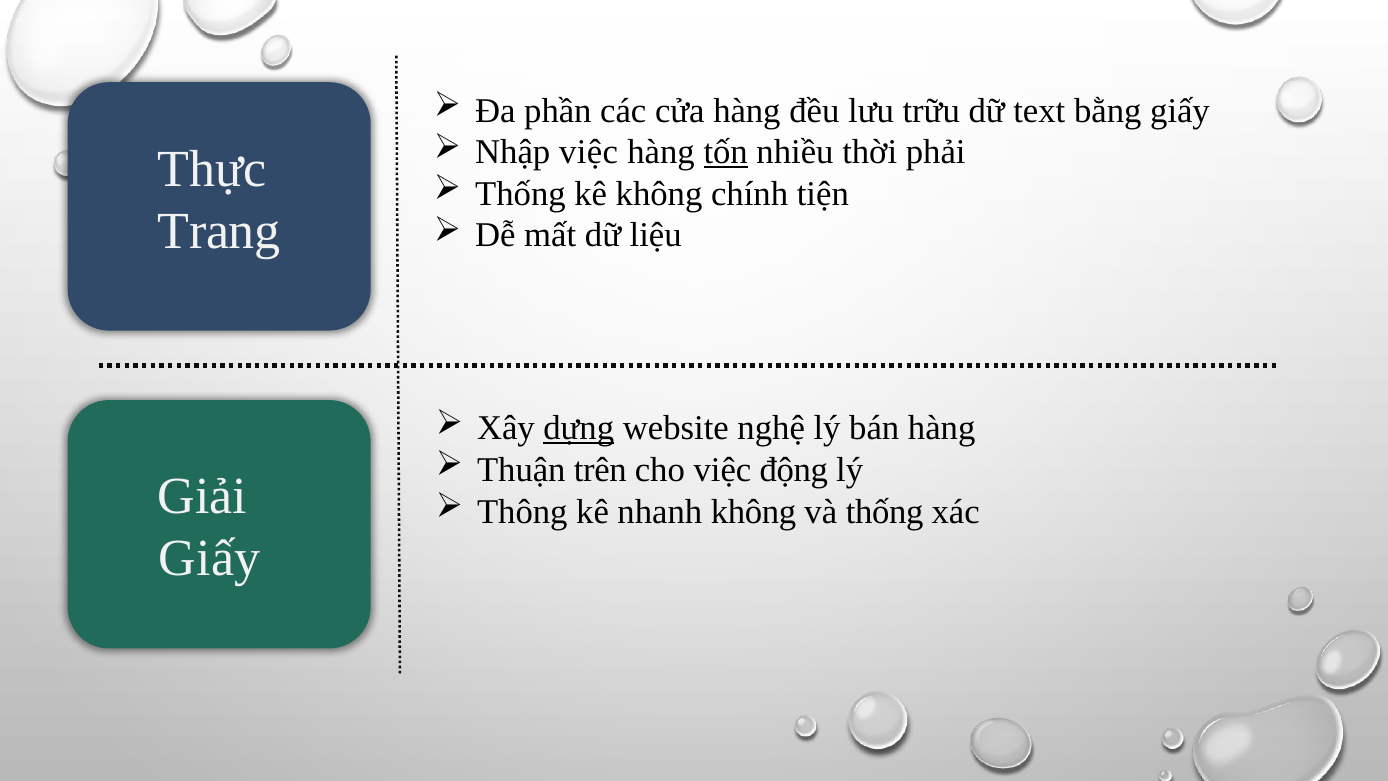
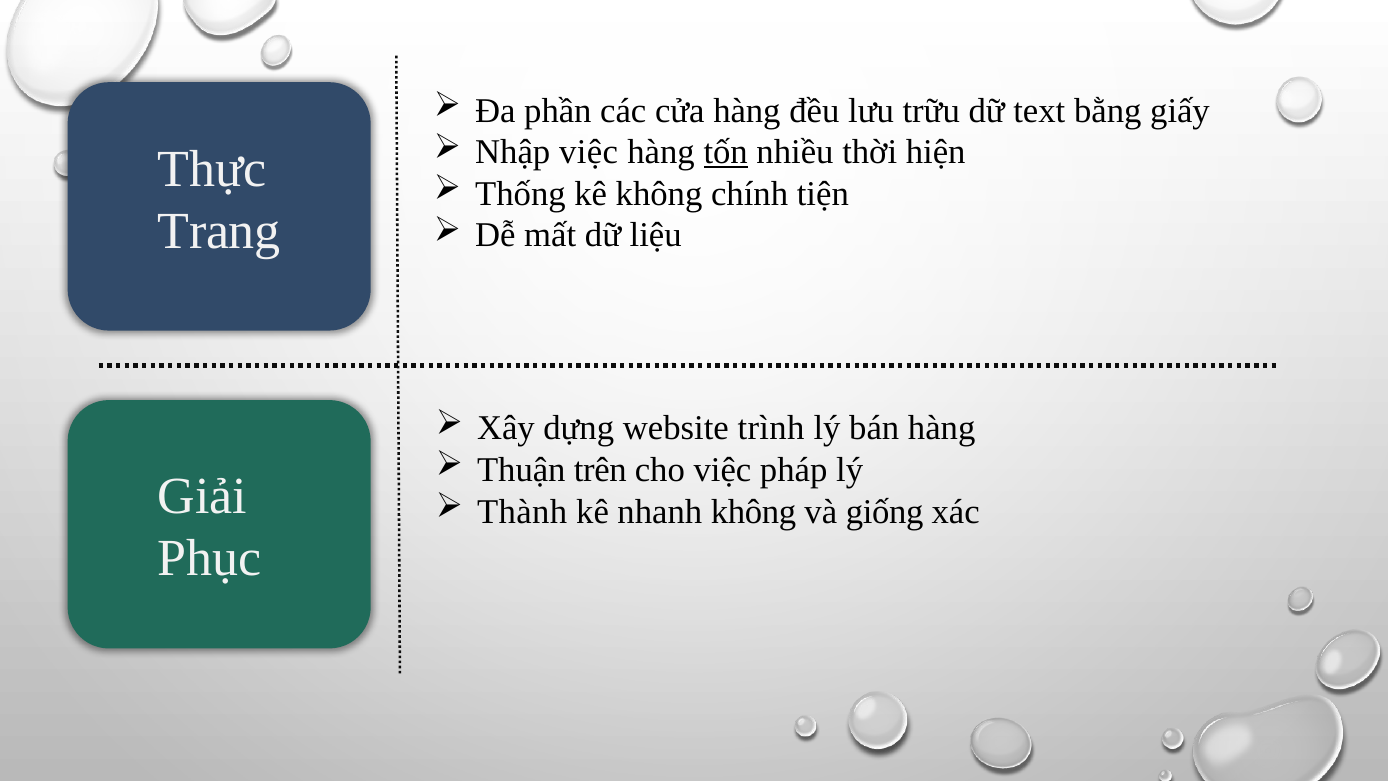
phải: phải -> hiện (936, 152)
dựng underline: present -> none (579, 428)
nghệ: nghệ -> trình (771, 428)
động: động -> pháp (794, 470)
Thông: Thông -> Thành (522, 512)
và thống: thống -> giống (885, 512)
Giấy: Giấy -> Phục (210, 558)
